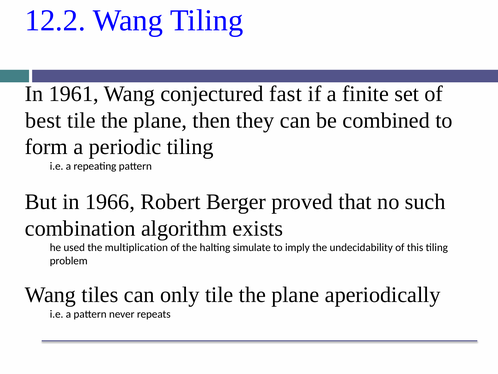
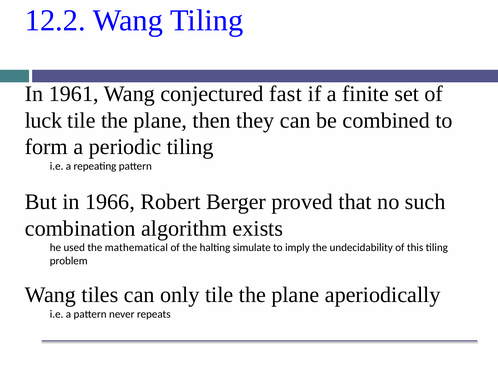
best: best -> luck (43, 120)
multiplication: multiplication -> mathematical (136, 247)
